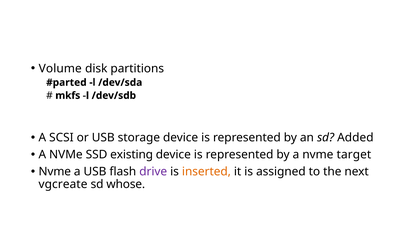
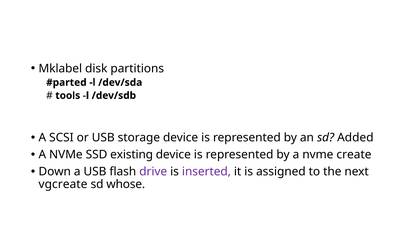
Volume: Volume -> Mklabel (60, 69)
mkfs: mkfs -> tools (68, 96)
target: target -> create (354, 155)
Nvme: Nvme -> Down (55, 172)
inserted colour: orange -> purple (206, 172)
